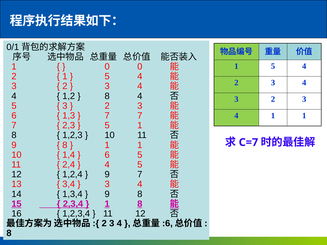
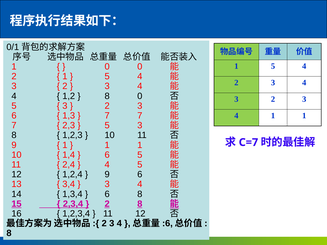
8 4: 4 -> 0 (140, 96)
5 1: 1 -> 3 (140, 126)
8: 8 -> 1 (65, 145)
9 7: 7 -> 6 (140, 175)
9: 9 -> 6 (107, 194)
1: 1 -> 2 (107, 204)
